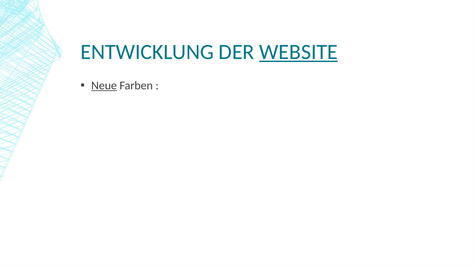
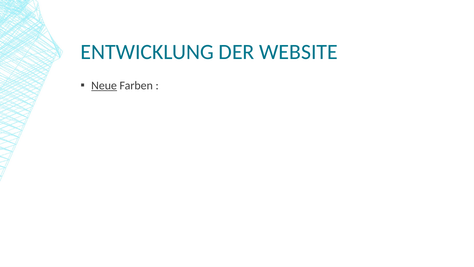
WEBSITE underline: present -> none (299, 52)
